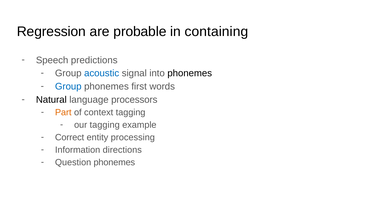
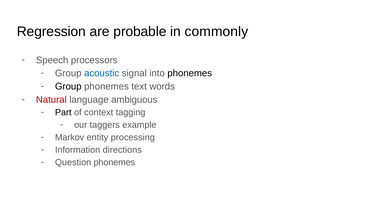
containing: containing -> commonly (217, 32)
predictions: predictions -> processors (94, 60)
Group colour: blue -> black (68, 86)
first: first -> text (139, 86)
Natural colour: black -> red (51, 100)
processors: processors -> ambiguous (134, 100)
Part colour: orange -> black (63, 112)
our tagging: tagging -> taggers (105, 125)
Correct: Correct -> Markov (70, 137)
